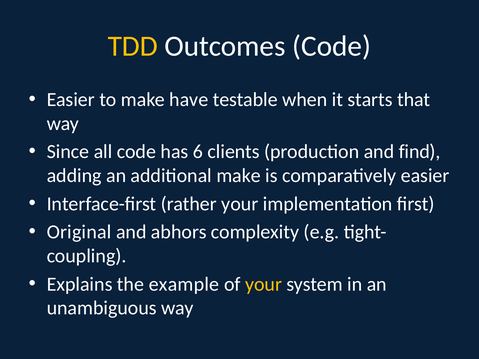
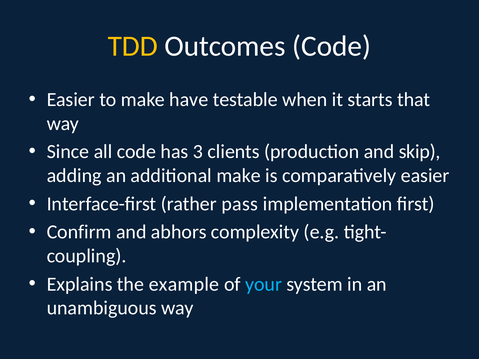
6: 6 -> 3 (198, 152)
find: find -> skip (420, 152)
rather your: your -> pass (240, 204)
Original: Original -> Confirm (79, 232)
your colour: yellow -> light blue (264, 284)
